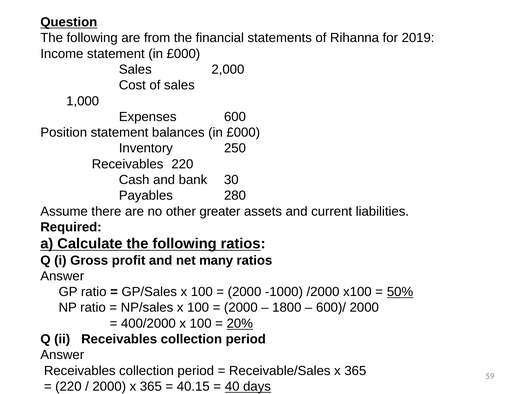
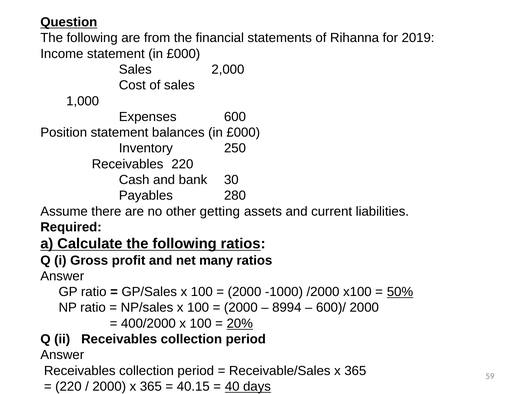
greater: greater -> getting (220, 212)
1800: 1800 -> 8994 (287, 308)
